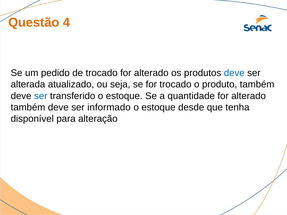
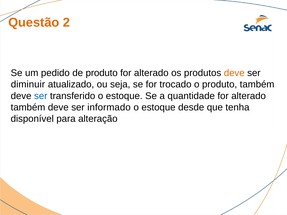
4: 4 -> 2 (66, 23)
de trocado: trocado -> produto (102, 73)
deve colour: blue -> orange (234, 73)
alterada: alterada -> diminuir (28, 85)
